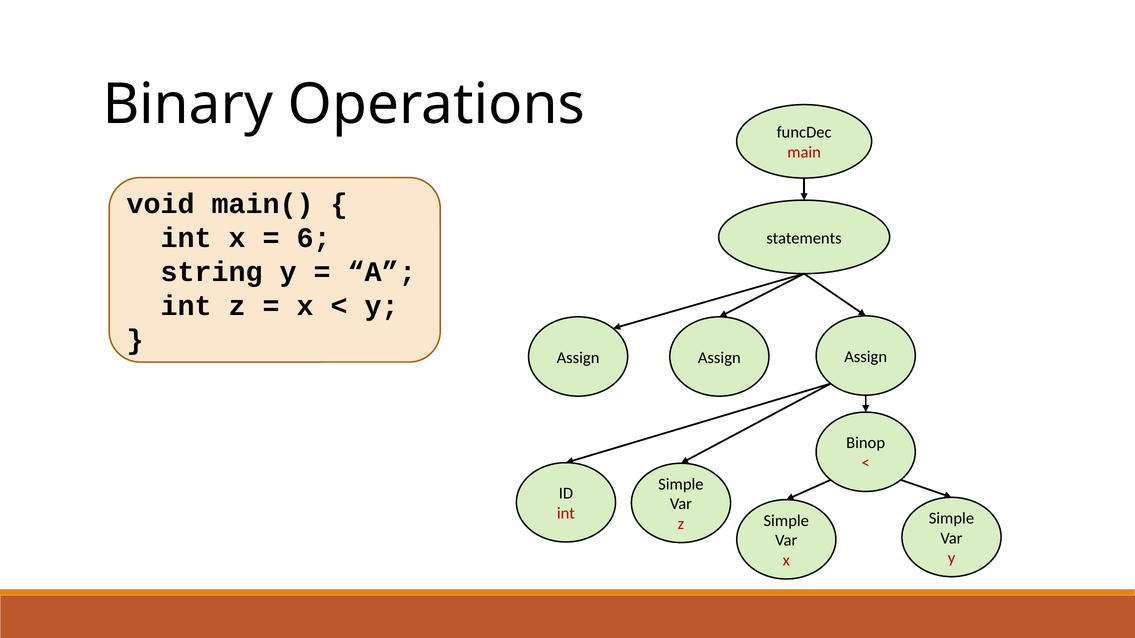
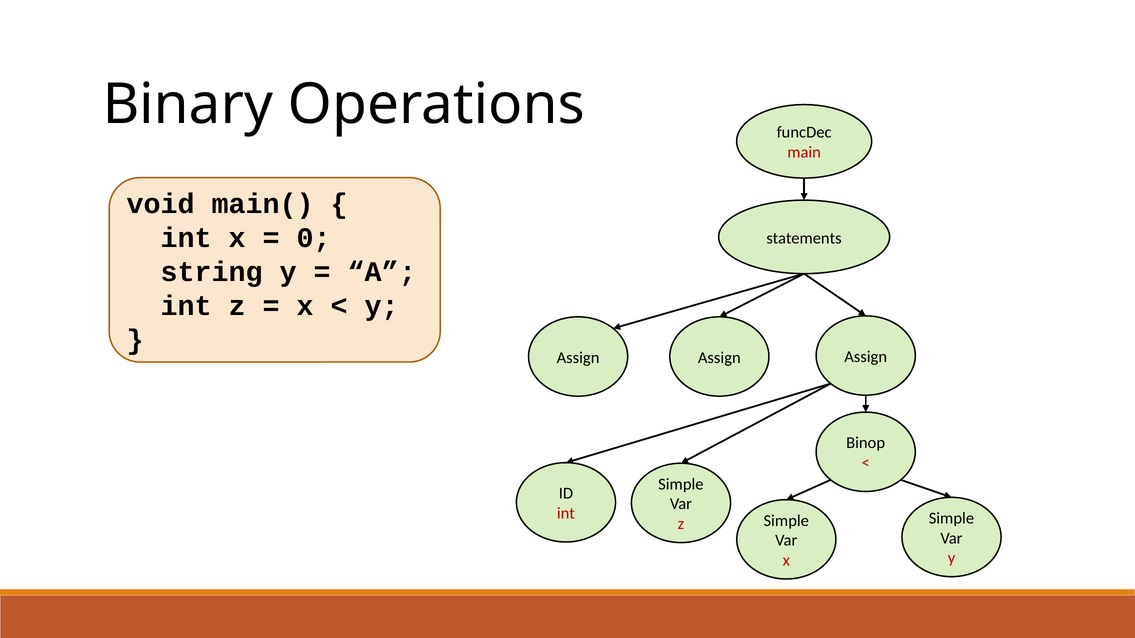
6: 6 -> 0 (314, 238)
